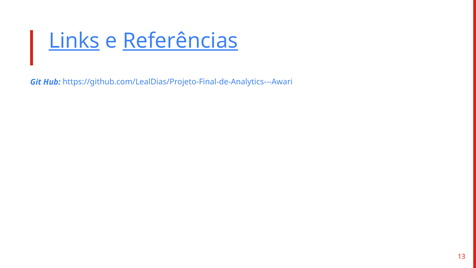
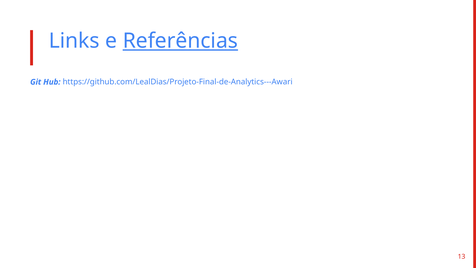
Links underline: present -> none (74, 41)
